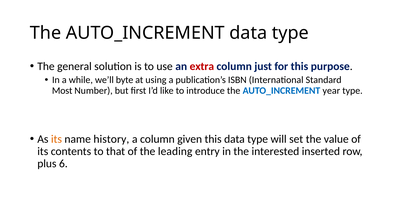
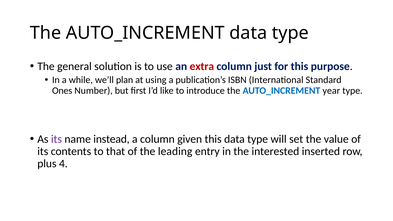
byte: byte -> plan (125, 80)
Most: Most -> Ones (62, 91)
its colour: orange -> purple (56, 139)
history: history -> instead (111, 139)
6: 6 -> 4 (63, 164)
